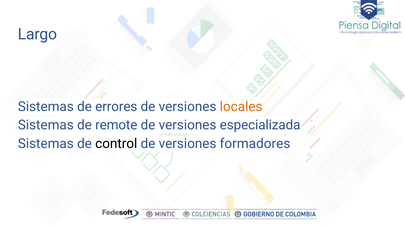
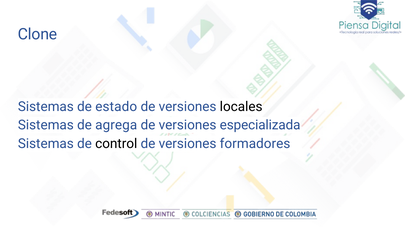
Largo: Largo -> Clone (37, 34)
errores: errores -> estado (116, 106)
locales colour: orange -> black (241, 106)
remote: remote -> agrega (116, 125)
